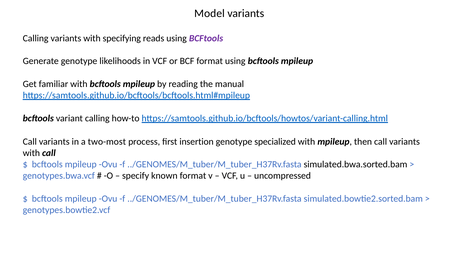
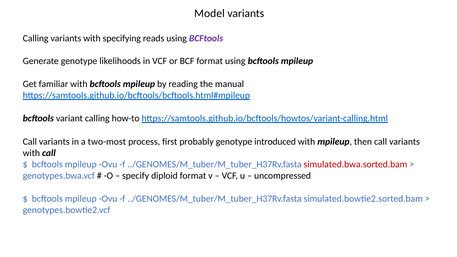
insertion: insertion -> probably (197, 142)
specialized: specialized -> introduced (275, 142)
simulated.bwa.sorted.bam colour: black -> red (356, 164)
known: known -> diploid (164, 176)
